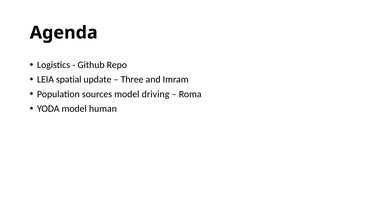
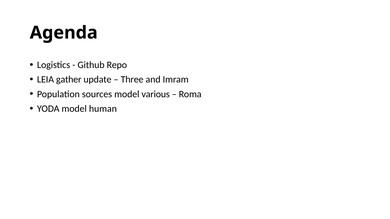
spatial: spatial -> gather (69, 80)
driving: driving -> various (156, 94)
